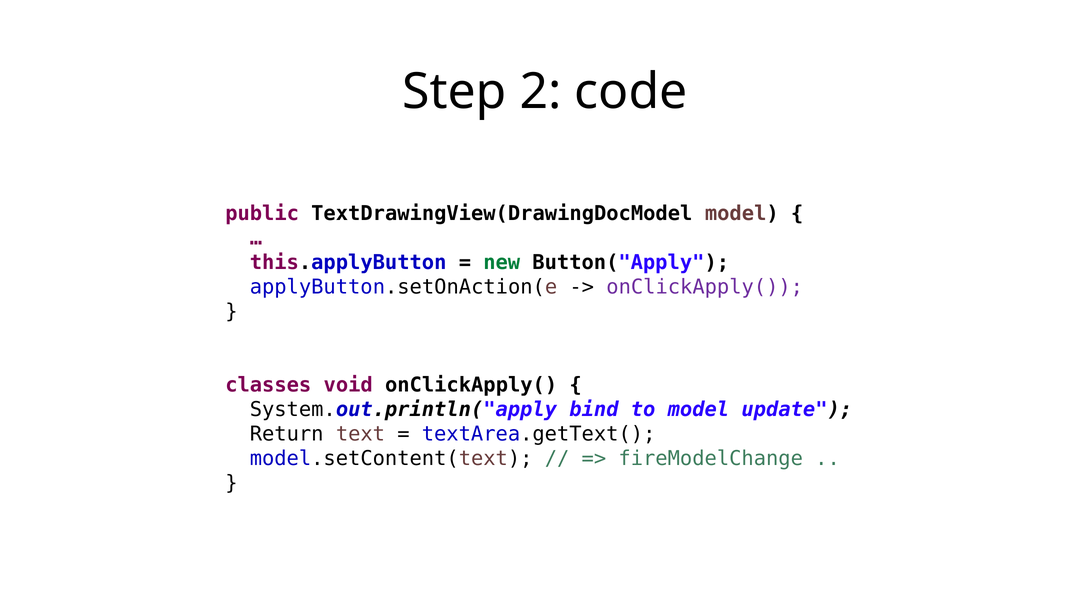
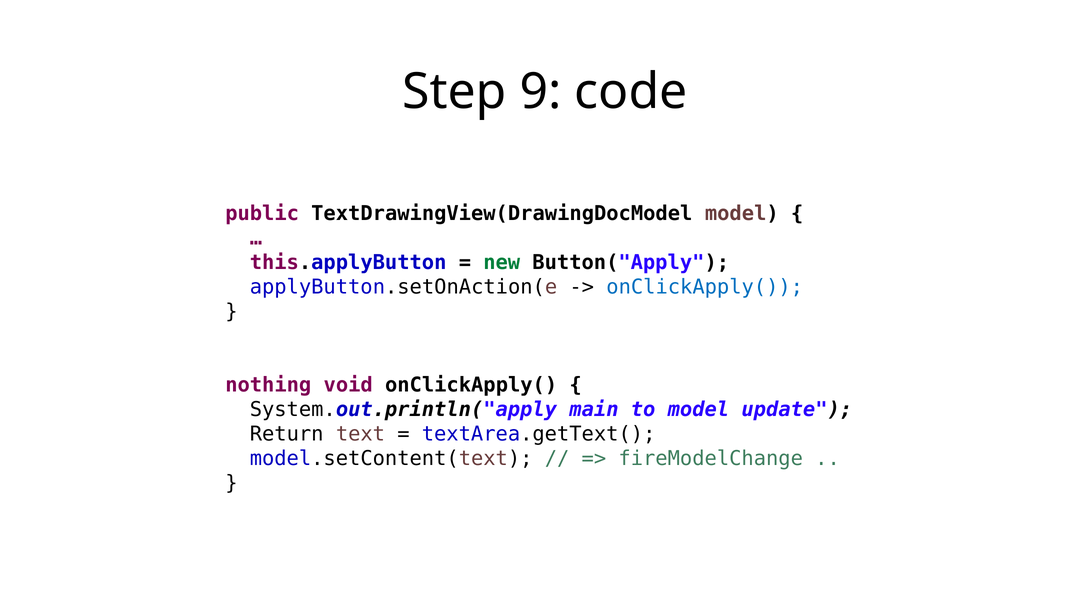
2: 2 -> 9 (540, 92)
onClickApply( colour: purple -> blue (705, 287)
classes: classes -> nothing (268, 385)
bind: bind -> main (594, 410)
